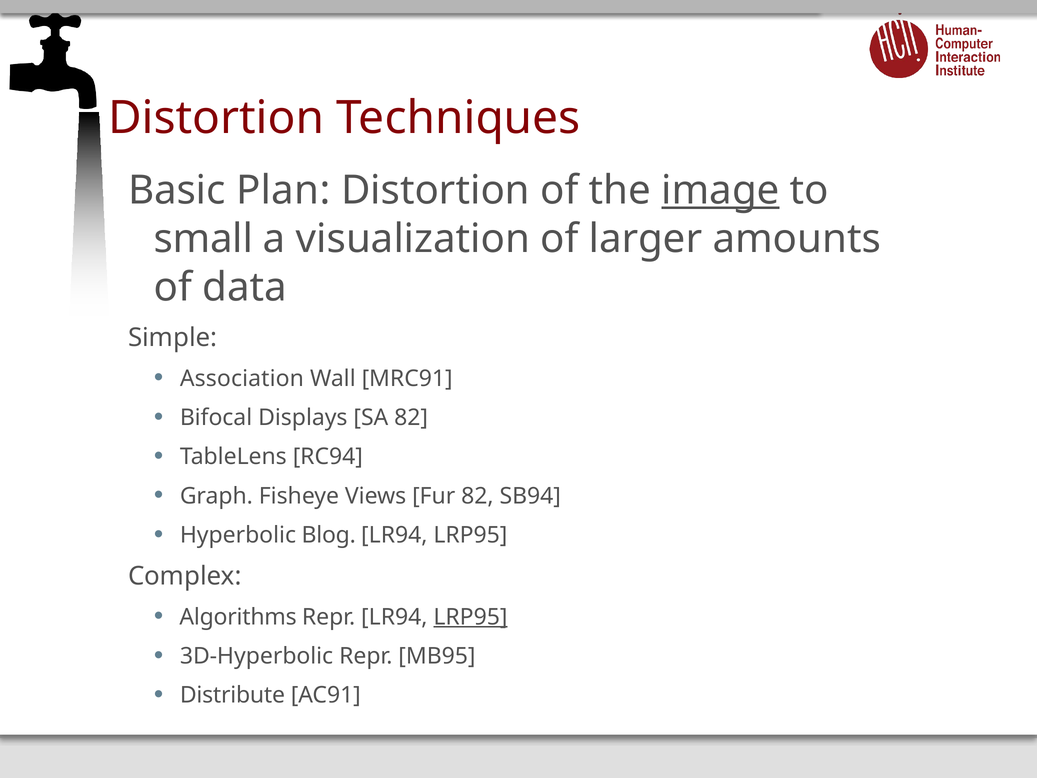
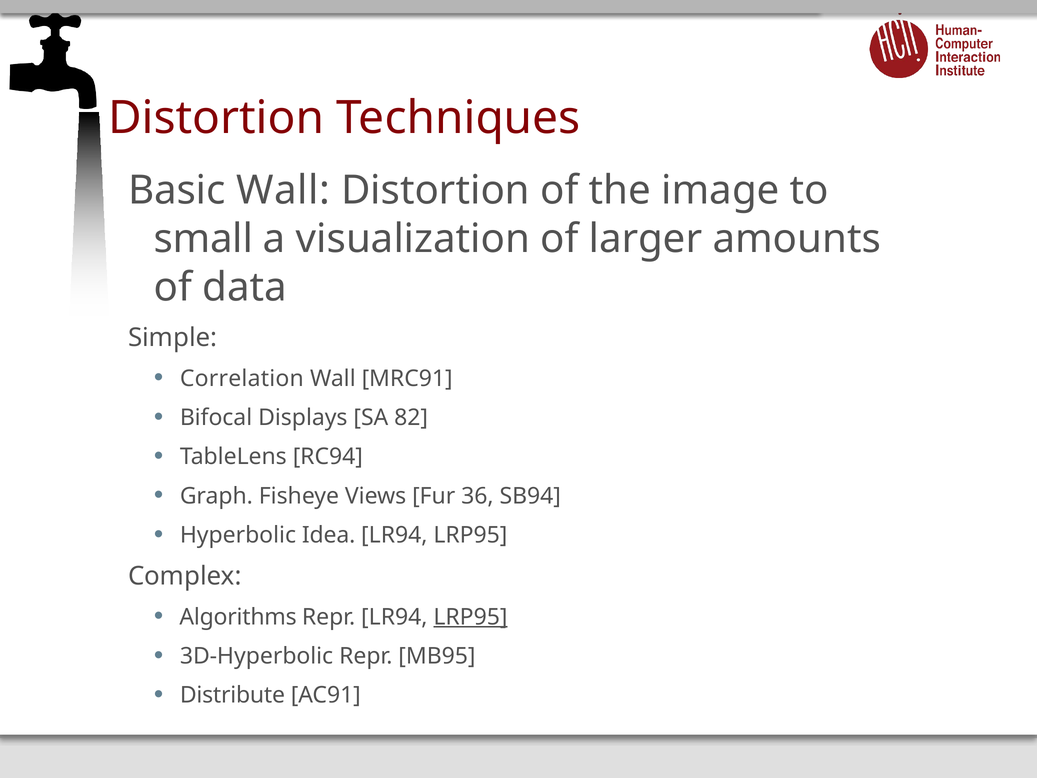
Basic Plan: Plan -> Wall (283, 191)
image underline: present -> none (720, 191)
Association: Association -> Correlation (242, 378)
Fur 82: 82 -> 36 (477, 496)
Blog: Blog -> Idea (329, 535)
